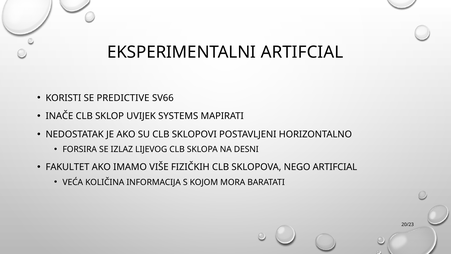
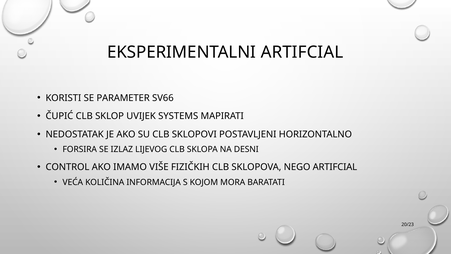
PREDICTIVE: PREDICTIVE -> PARAMETER (123, 98)
INAČE: INAČE -> ČUPIĆ (59, 116)
FAKULTET: FAKULTET -> CONTROL (67, 167)
